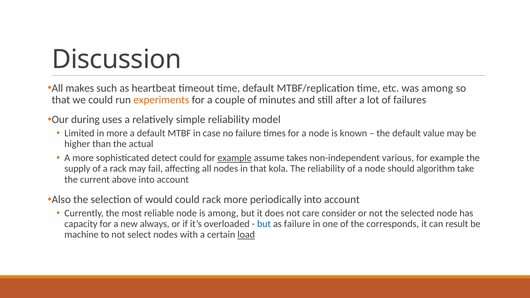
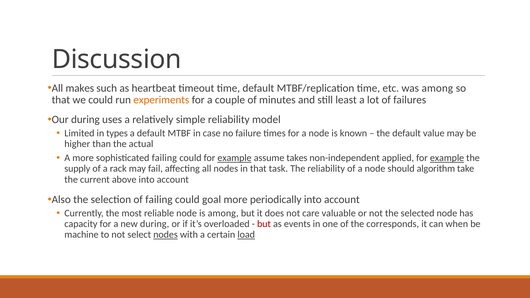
after: after -> least (346, 100)
in more: more -> types (117, 133)
sophisticated detect: detect -> failing (164, 158)
various: various -> applied (398, 158)
example underline: none -> present (447, 158)
kola: kola -> task (278, 169)
of would: would -> failing (159, 200)
could rack: rack -> goal (212, 200)
consider: consider -> valuable (339, 213)
new always: always -> during (155, 224)
but colour: blue -> red (264, 224)
as failure: failure -> events (297, 224)
result: result -> when (457, 224)
nodes underline: none -> present (166, 235)
